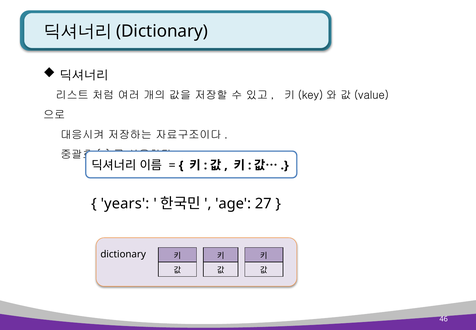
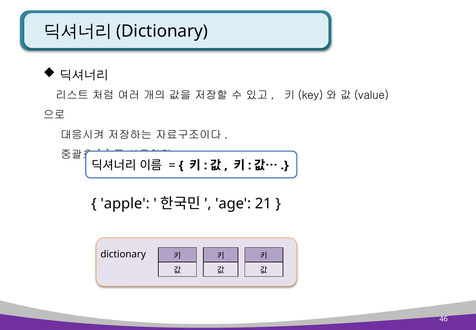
years: years -> apple (125, 203)
27: 27 -> 21 (263, 203)
